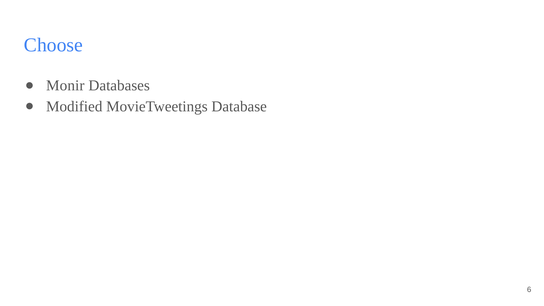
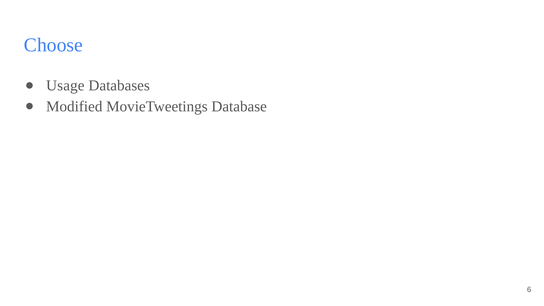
Monir: Monir -> Usage (65, 86)
